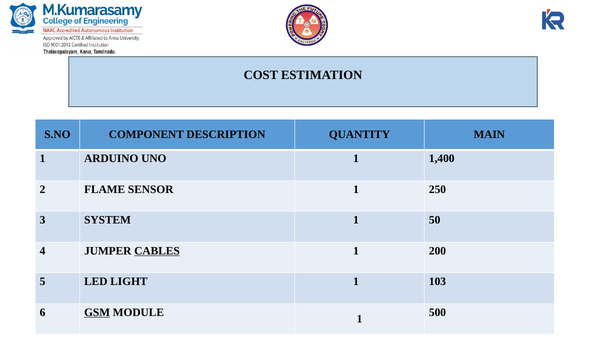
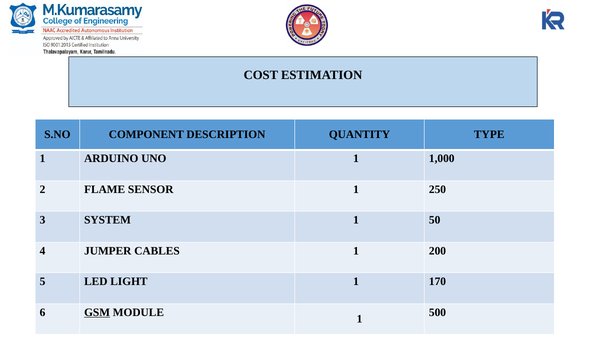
MAIN: MAIN -> TYPE (489, 135)
1,400: 1,400 -> 1,000 (442, 159)
CABLES underline: present -> none (157, 251)
103: 103 -> 170 (437, 281)
